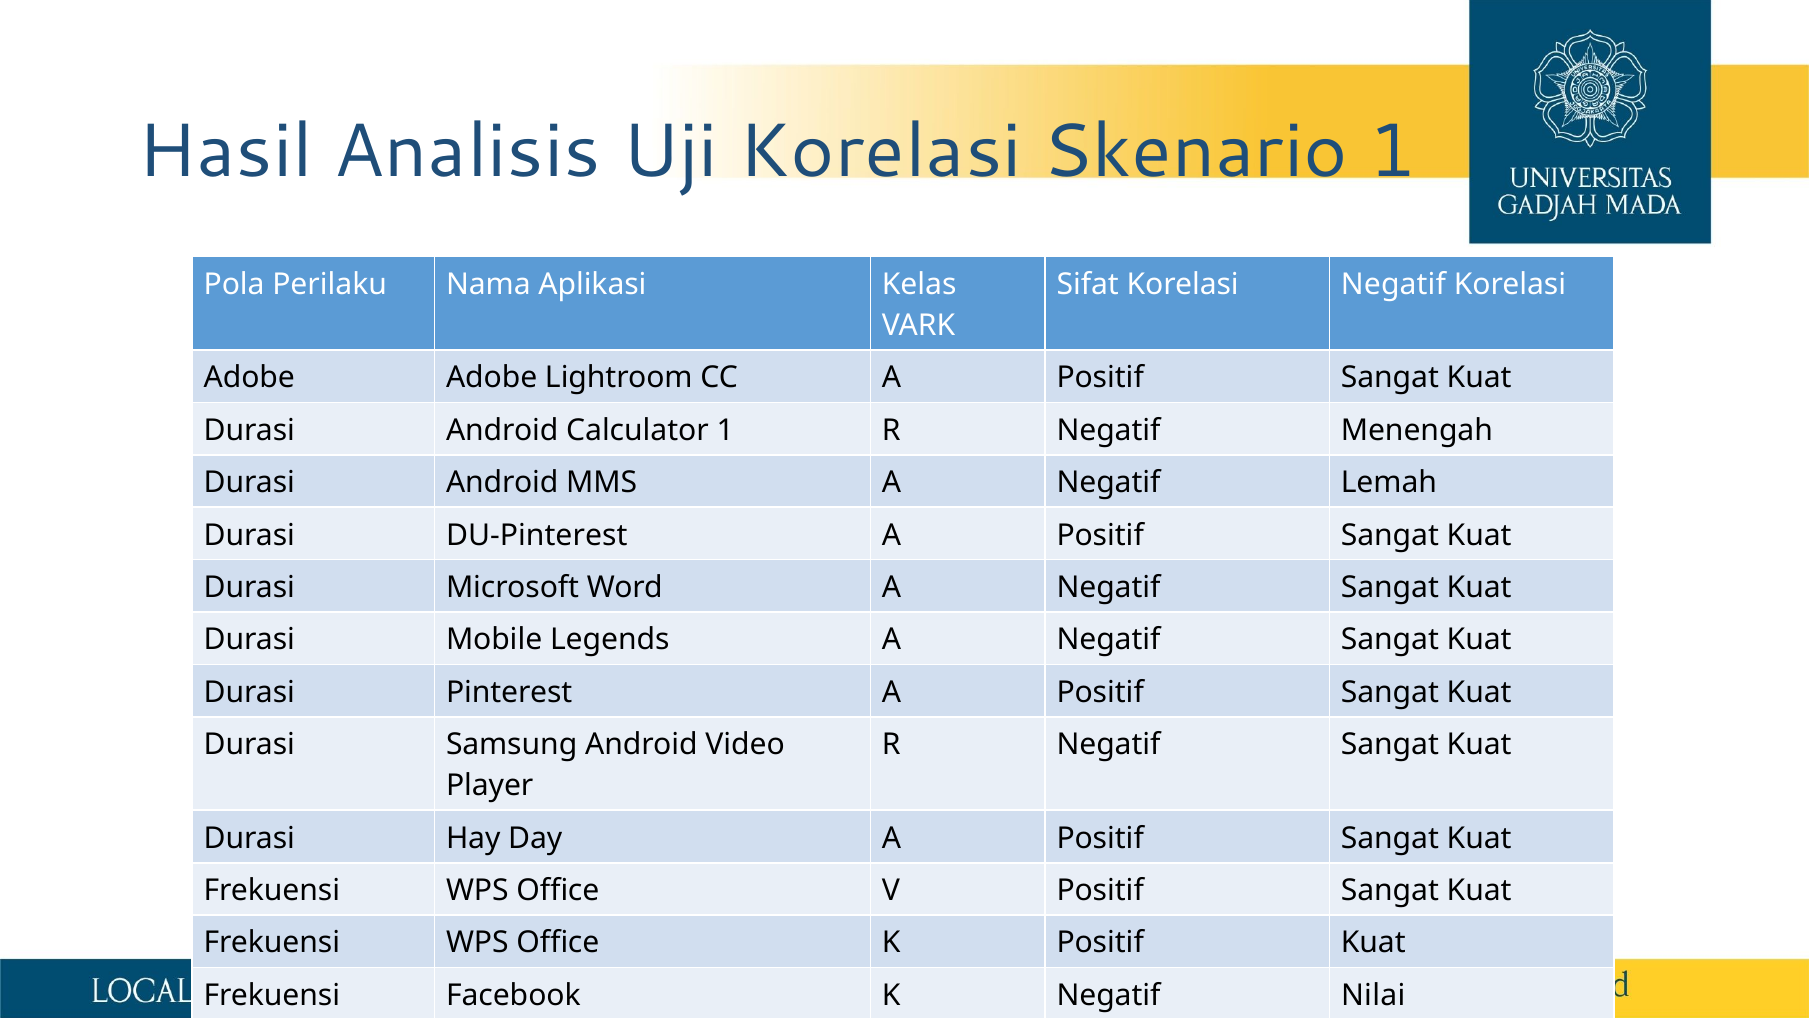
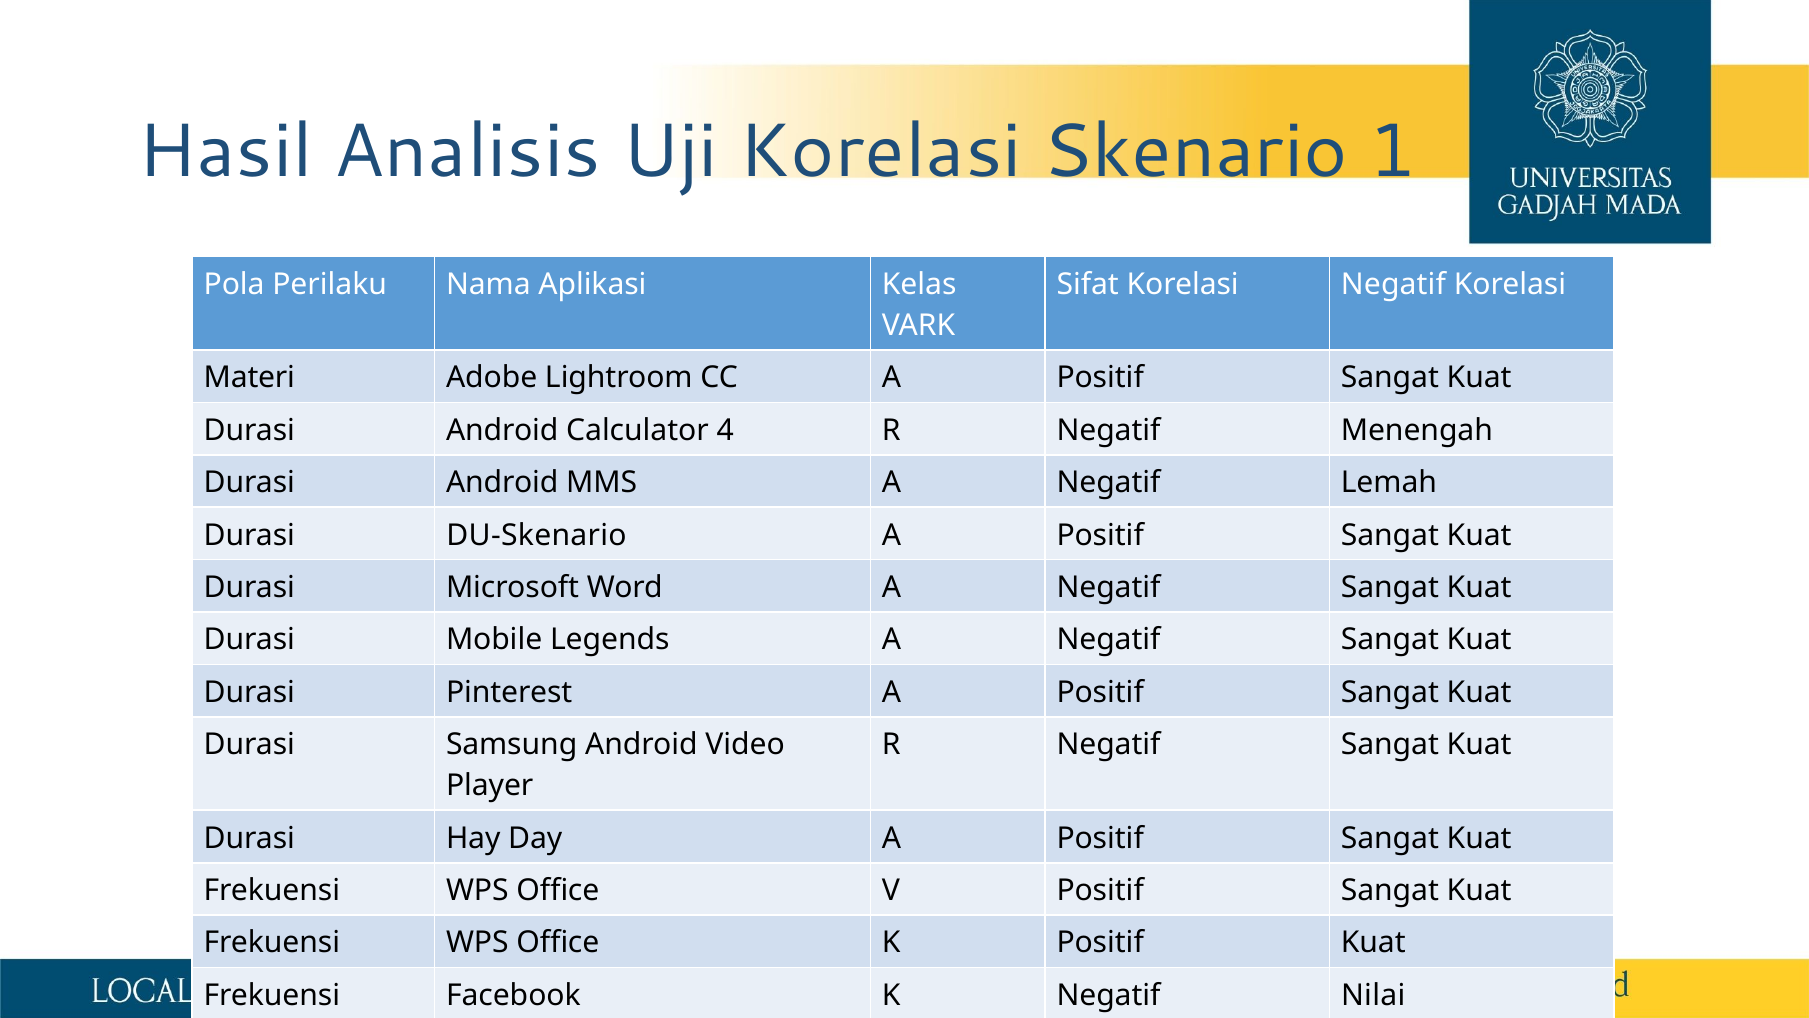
Adobe: Adobe -> Materi (249, 378)
Calculator 1: 1 -> 4 (725, 430)
DU-Pinterest: DU-Pinterest -> DU-Skenario (537, 535)
